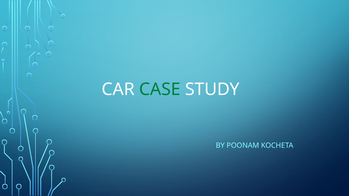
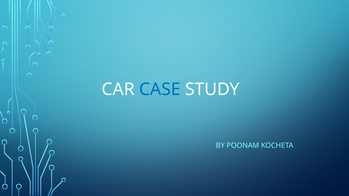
CASE colour: green -> blue (160, 90)
